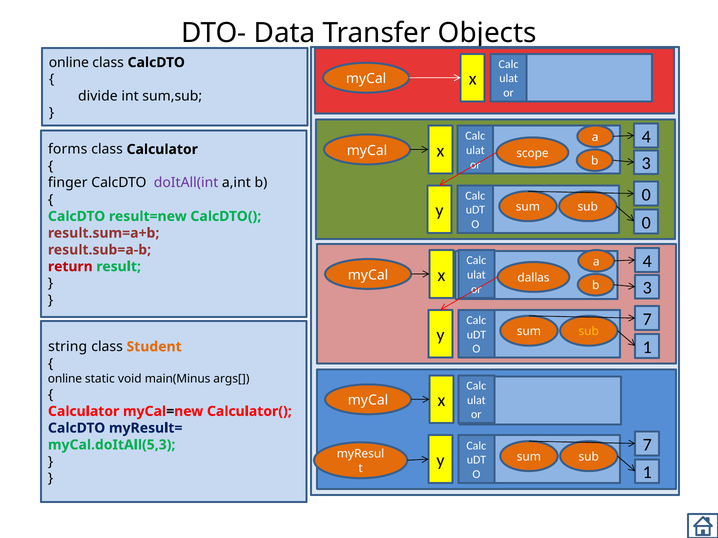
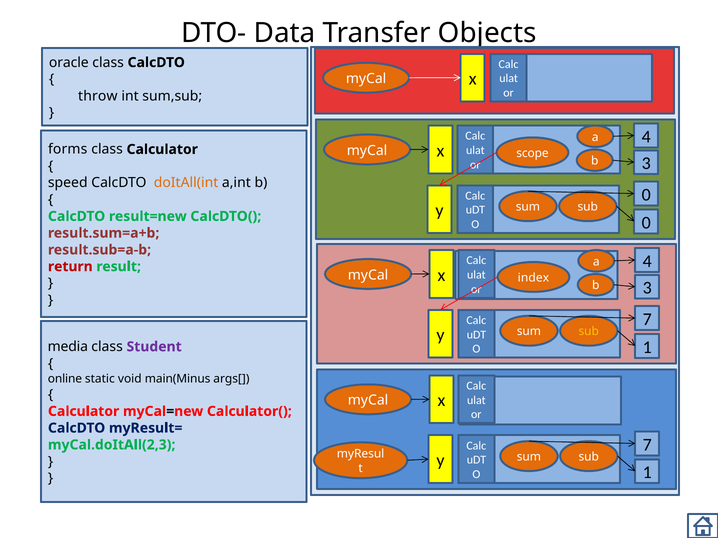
online: online -> oracle (69, 63)
divide: divide -> throw (98, 96)
finger: finger -> speed (68, 183)
doItAll(int colour: purple -> orange (186, 183)
dallas: dallas -> index (533, 278)
string: string -> media (68, 347)
Student colour: orange -> purple (154, 347)
myCal.doItAll(5,3: myCal.doItAll(5,3 -> myCal.doItAll(2,3 (112, 445)
